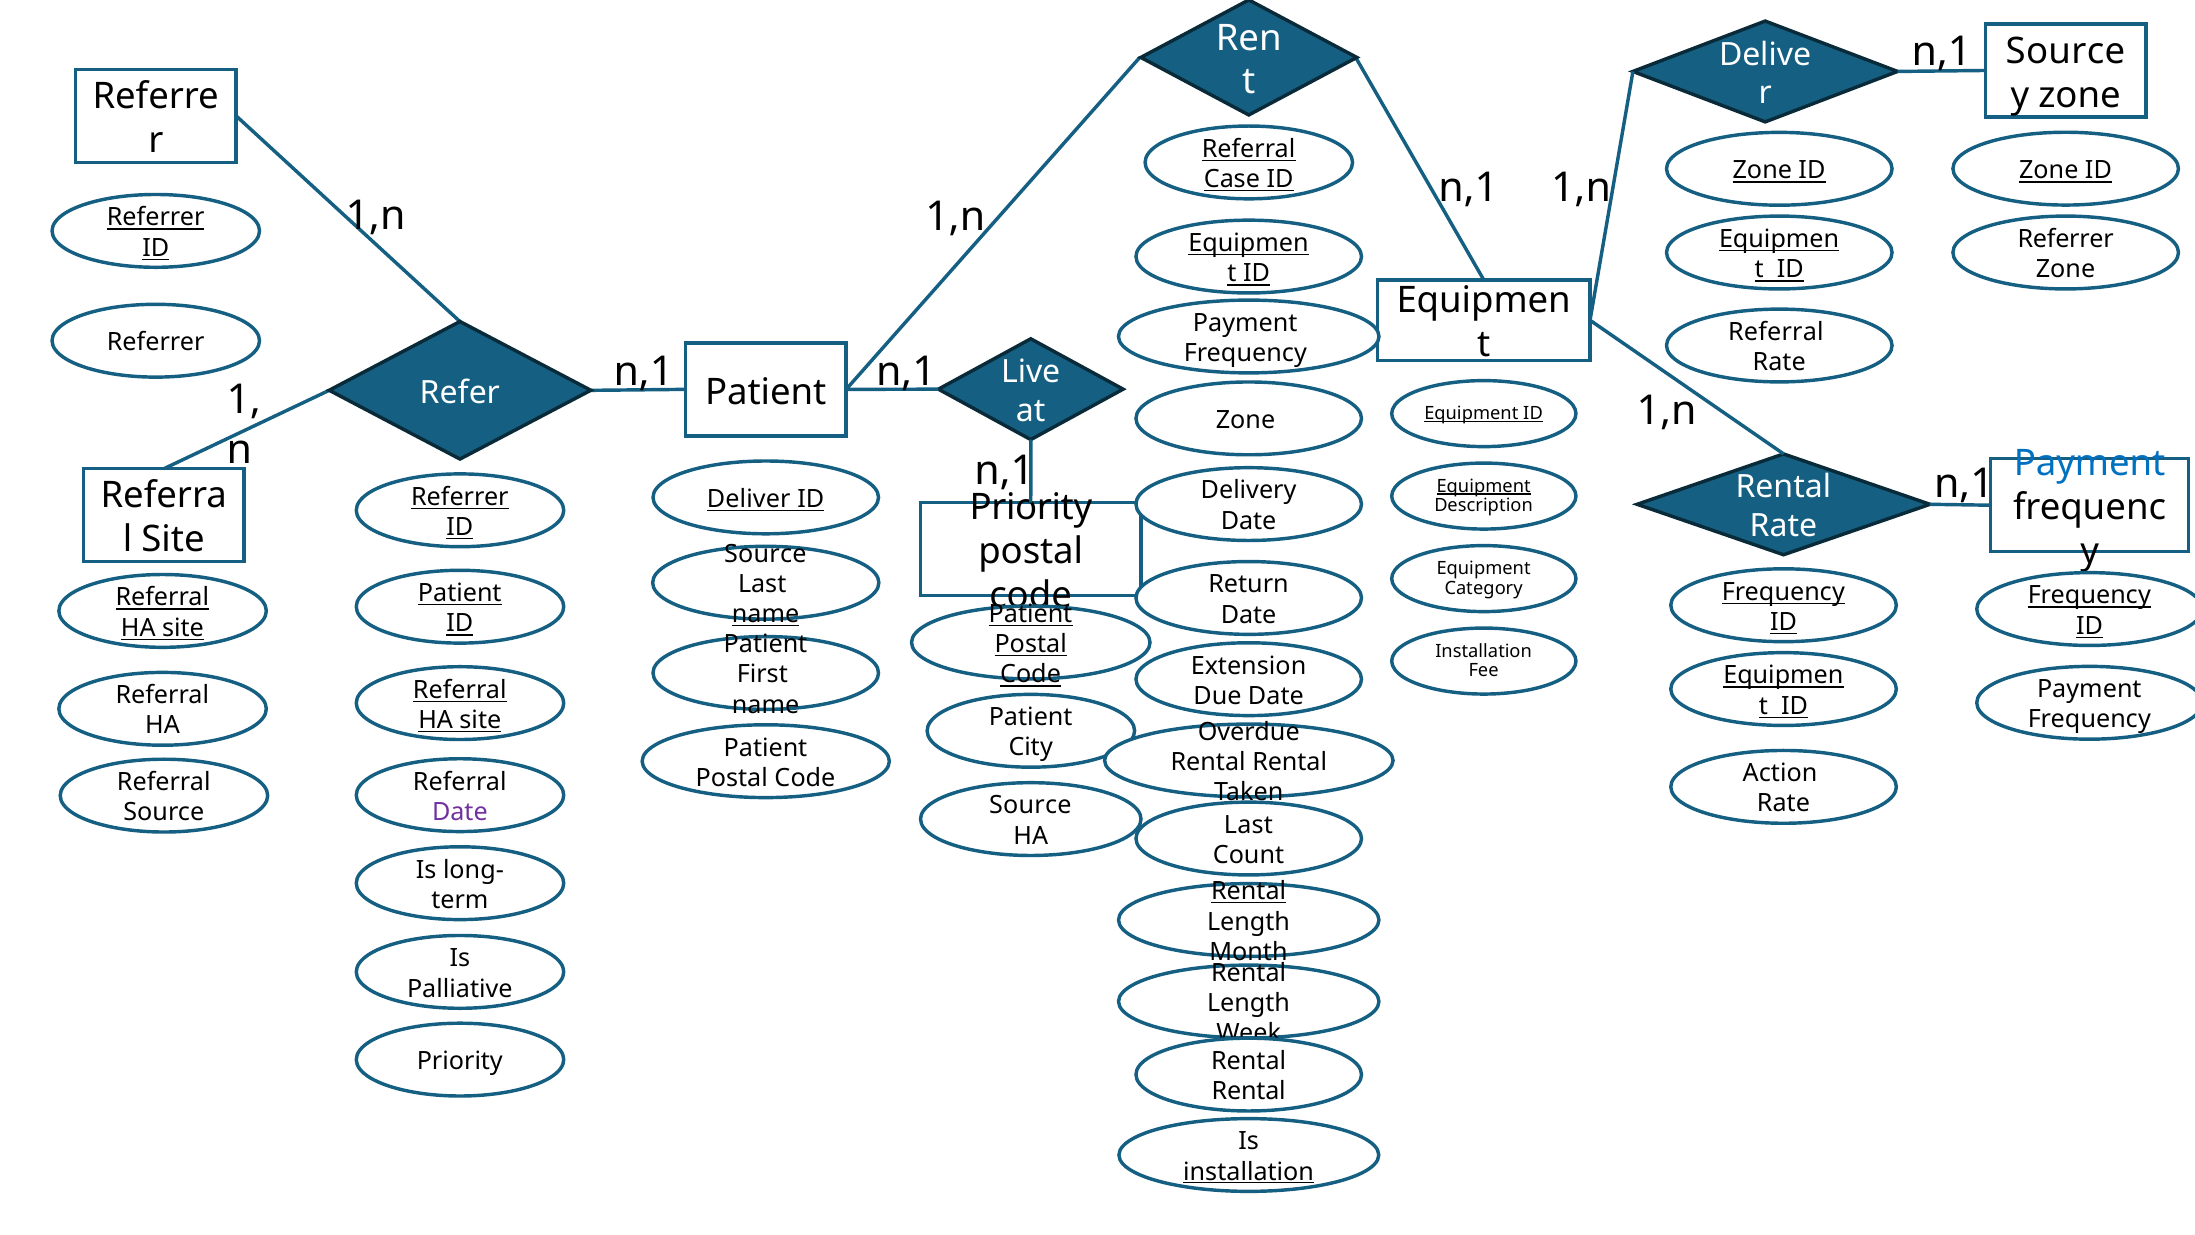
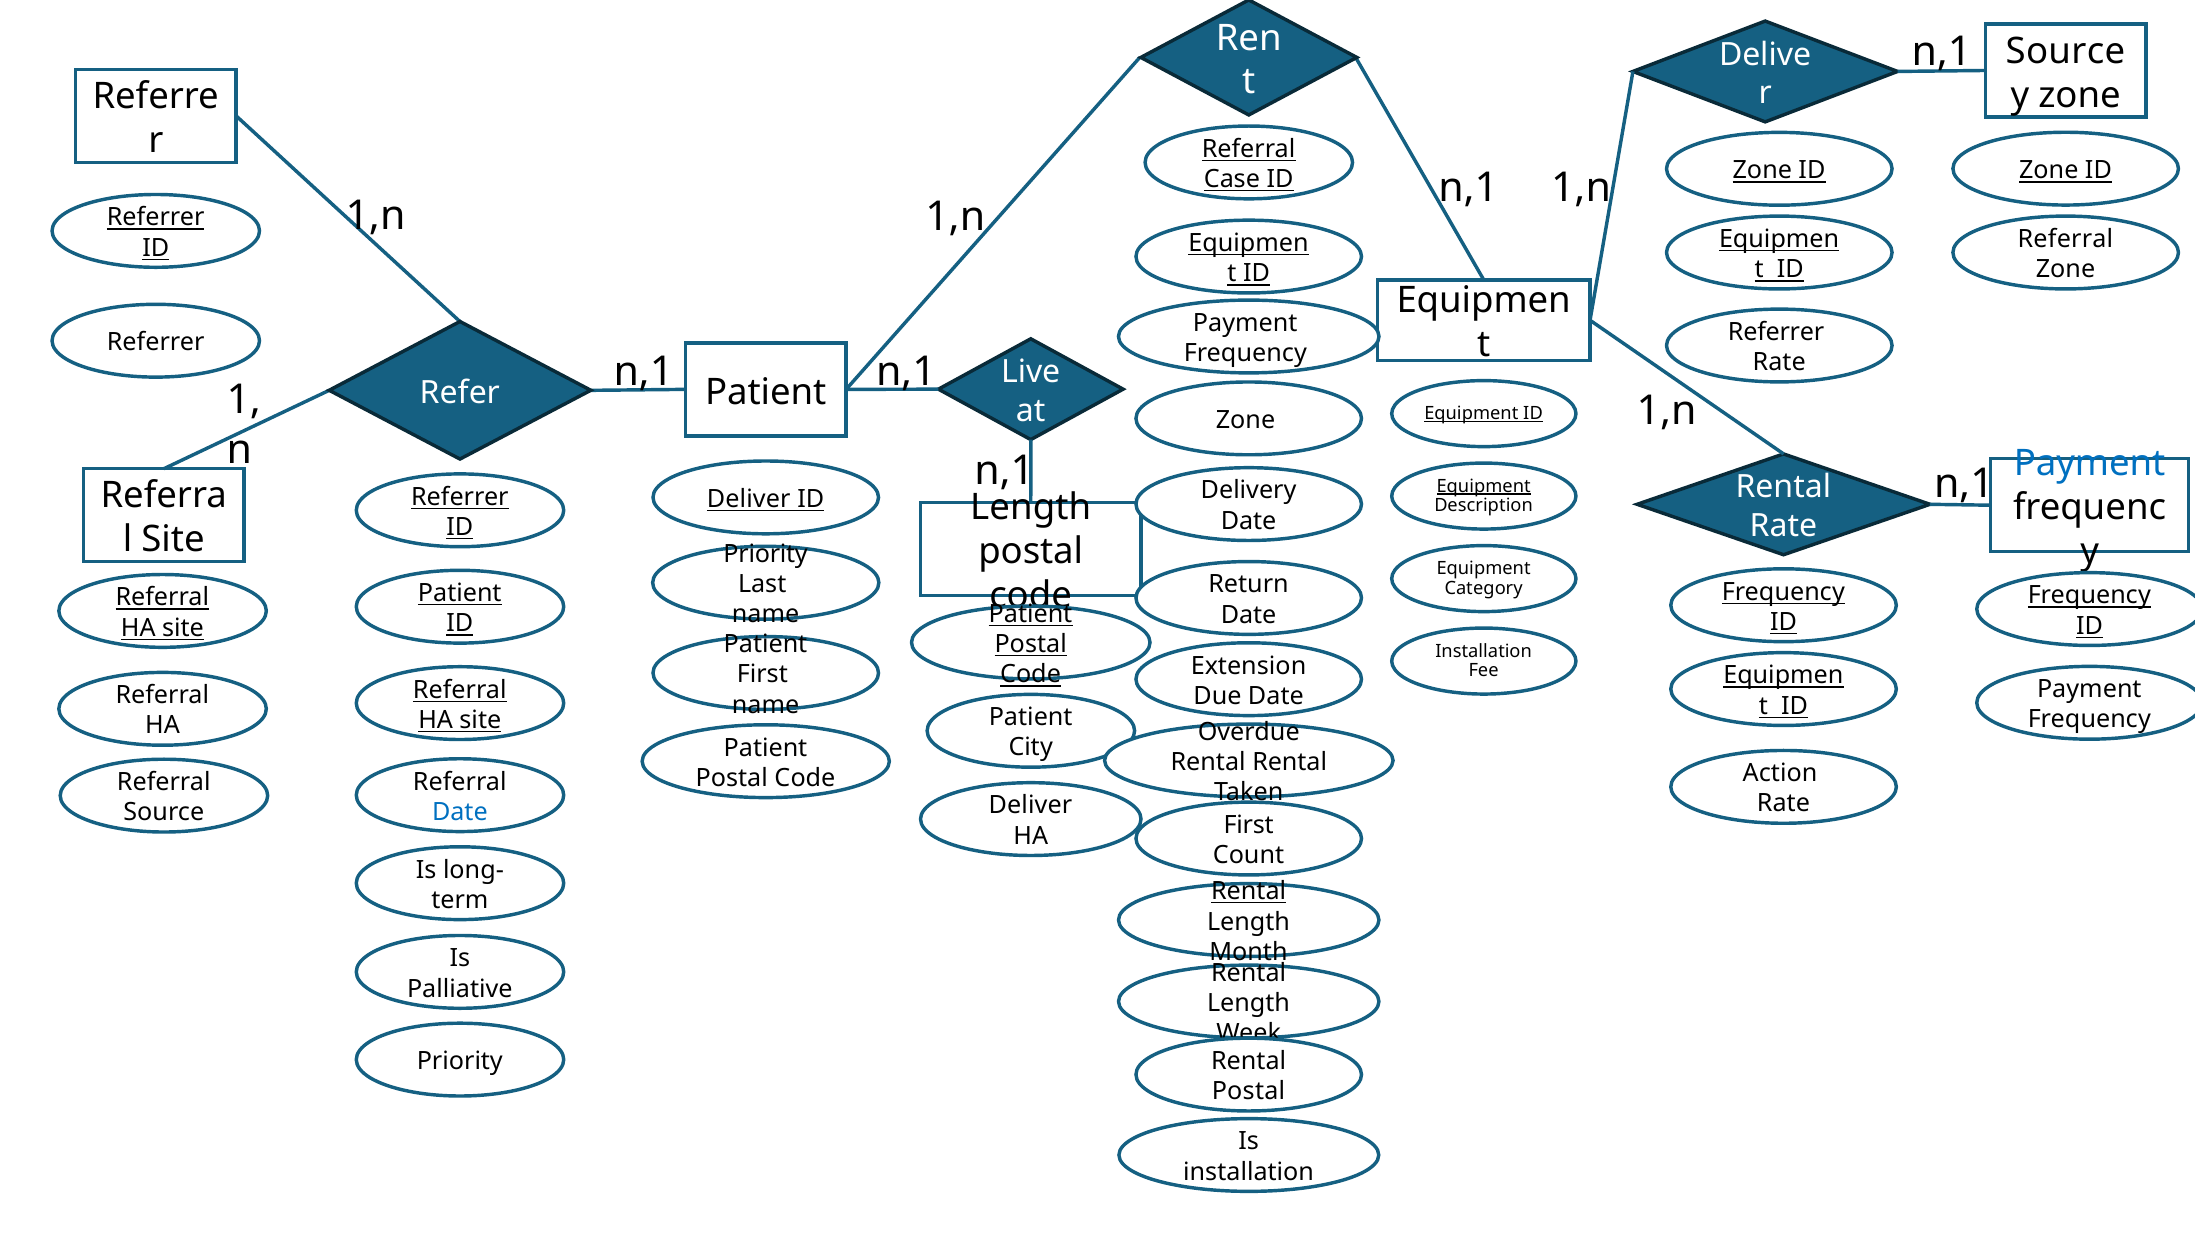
Referrer: Referrer -> Referral (2065, 239)
Referral: Referral -> Referrer (1776, 332)
Priority: Priority -> Length (1031, 508)
Source: Source -> Priority (766, 554)
name underline: present -> none (766, 614)
Source: Source -> Deliver (1030, 805)
Date colour: purple -> blue (460, 812)
Last: Last -> First (1249, 825)
Rental: Rental -> Postal (1248, 1091)
installation underline: present -> none (1249, 1172)
